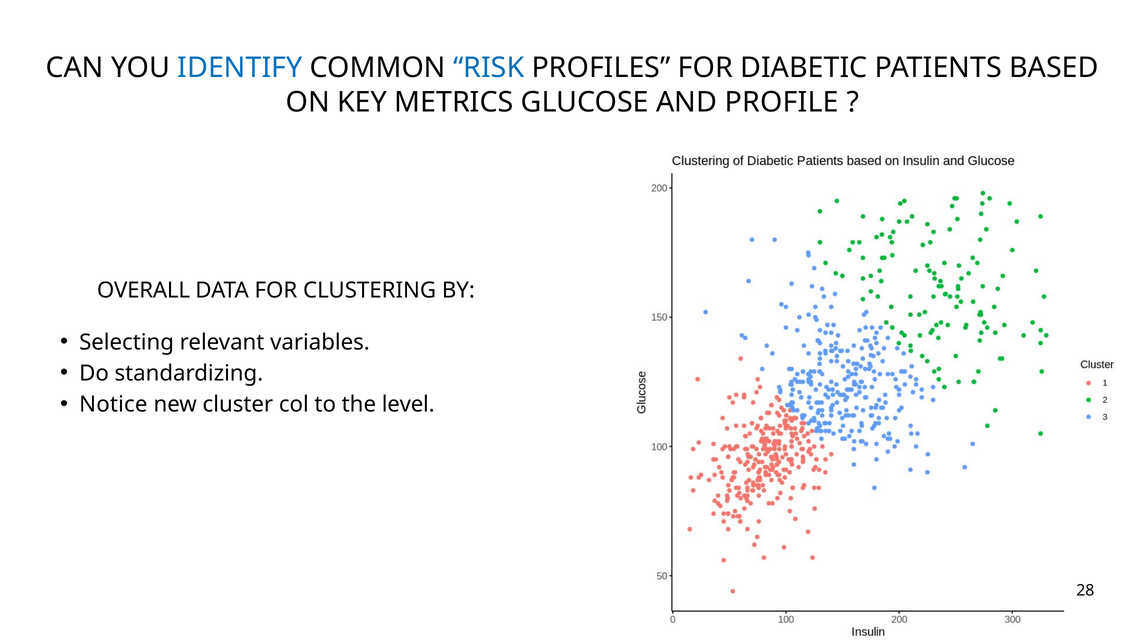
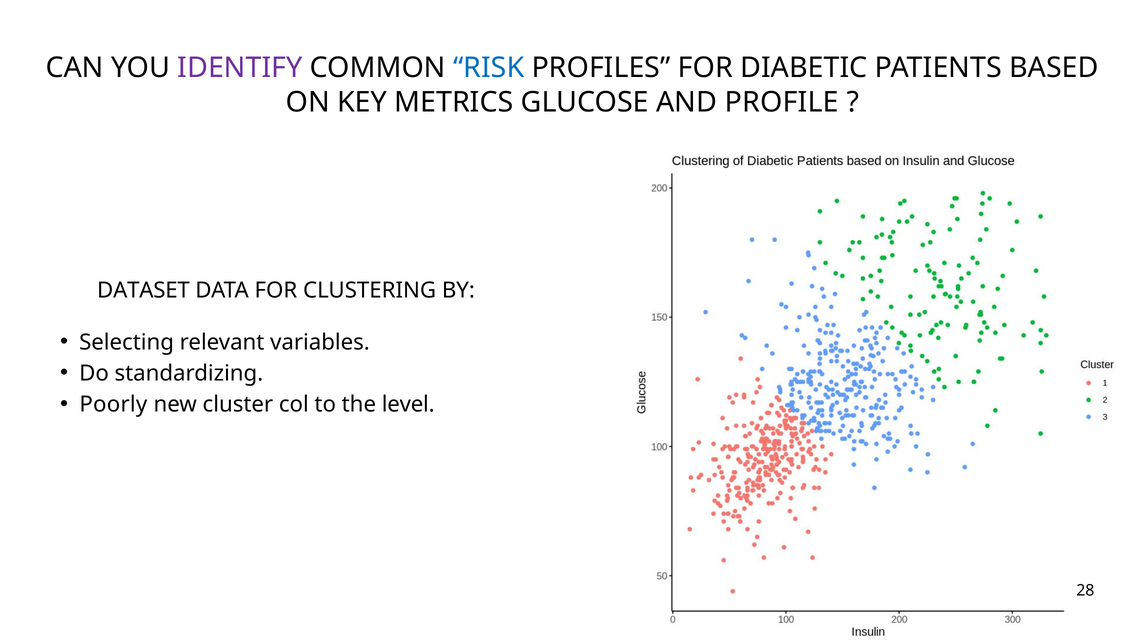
IDENTIFY colour: blue -> purple (240, 68)
OVERALL: OVERALL -> DATASET (143, 291)
Notice: Notice -> Poorly (113, 405)
